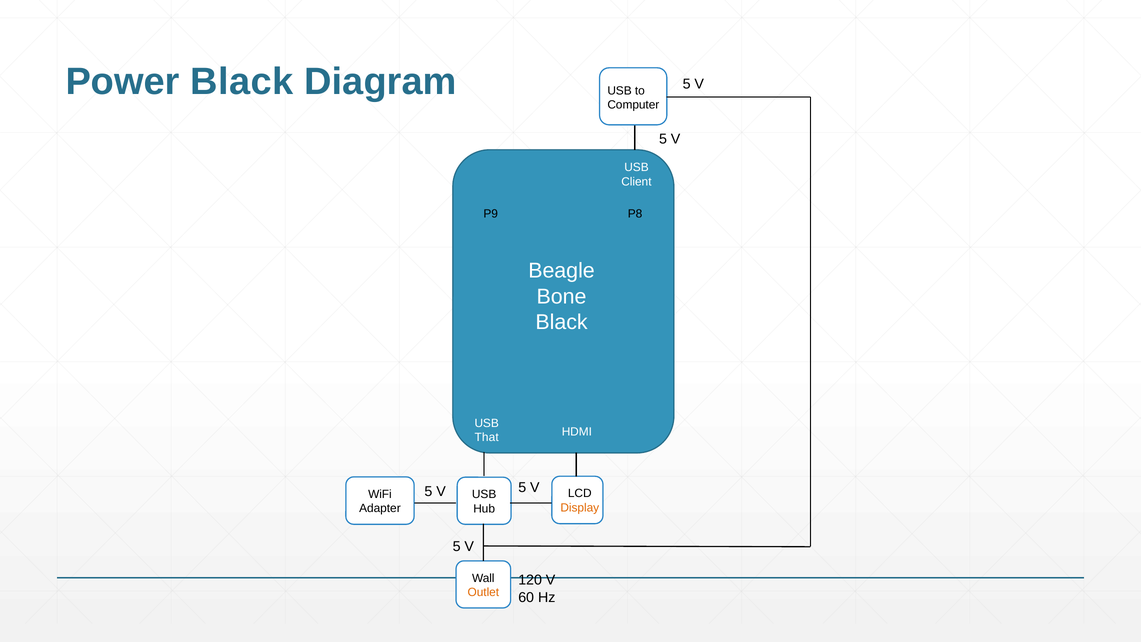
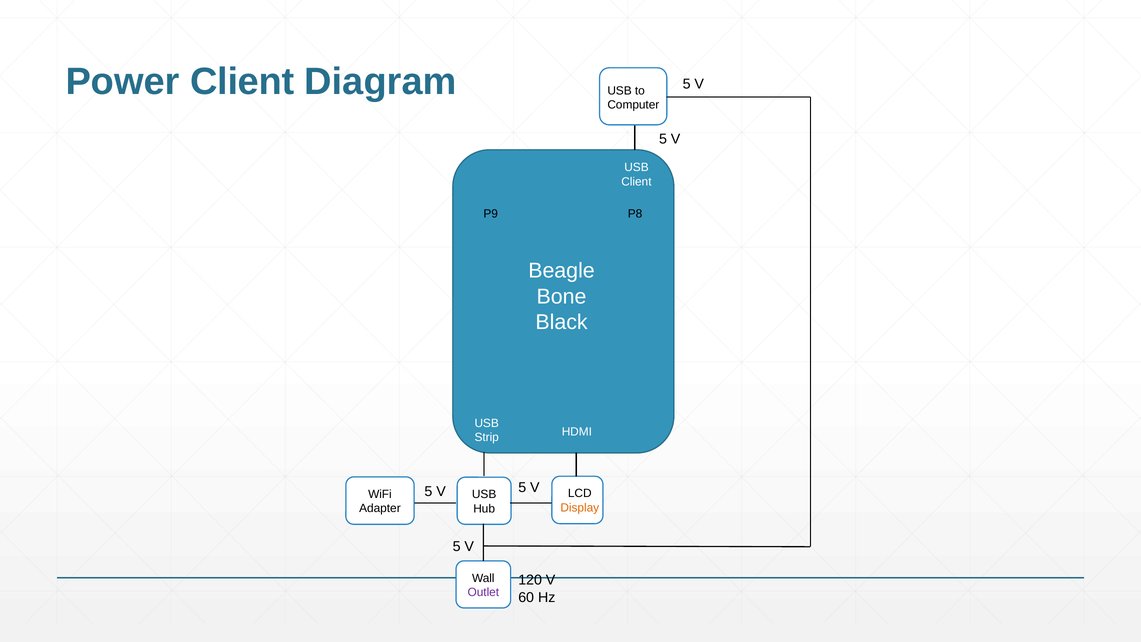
Power Black: Black -> Client (242, 82)
That: That -> Strip (487, 437)
Outlet colour: orange -> purple (483, 592)
